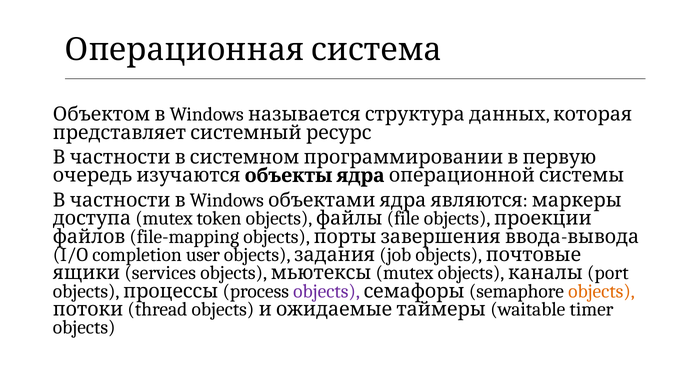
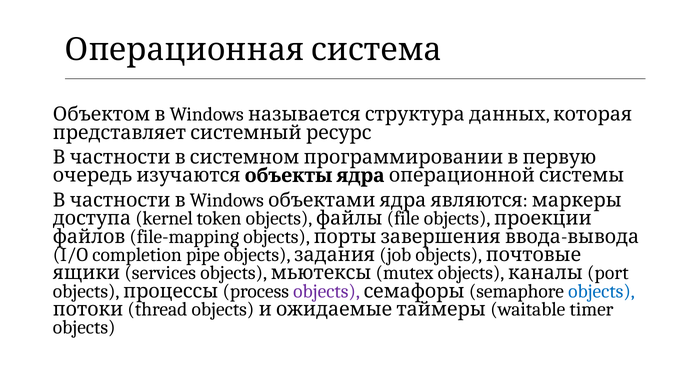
доступа mutex: mutex -> kernel (168, 218)
user: user -> pipe (203, 255)
objects colour: orange -> blue (601, 291)
